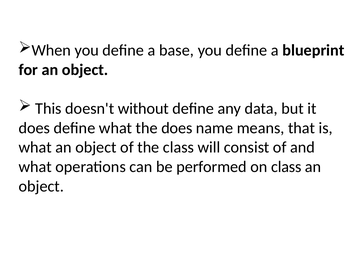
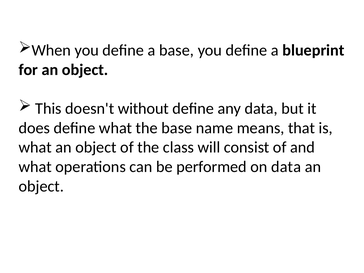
the does: does -> base (177, 128)
on class: class -> data (286, 167)
